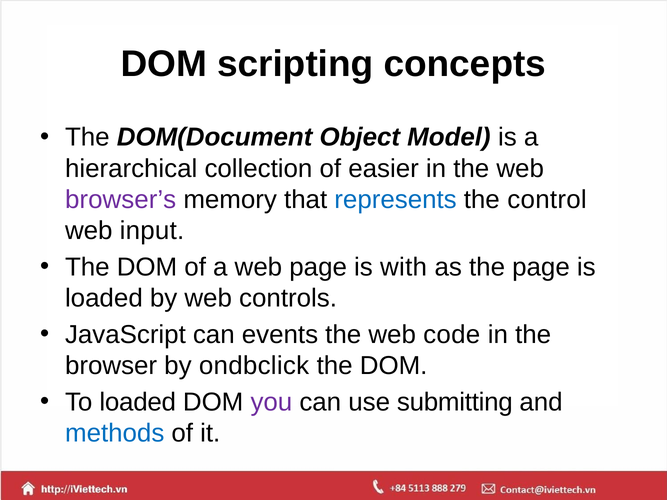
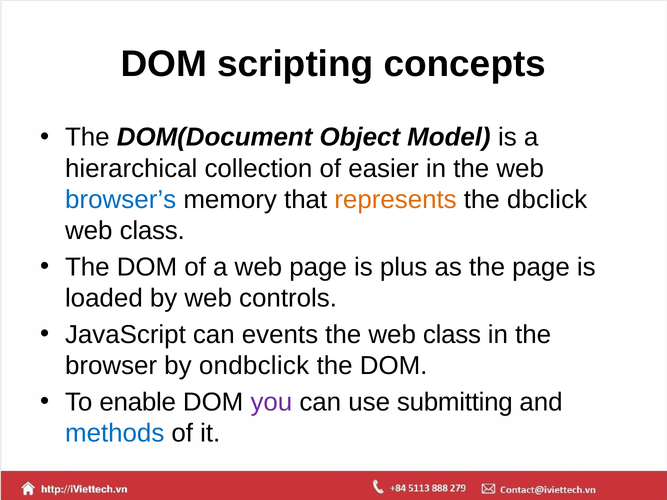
browser’s colour: purple -> blue (121, 200)
represents colour: blue -> orange (396, 200)
control: control -> dbclick (547, 200)
input: input -> class (152, 231)
with: with -> plus (404, 267)
the web code: code -> class (452, 335)
To loaded: loaded -> enable (138, 402)
